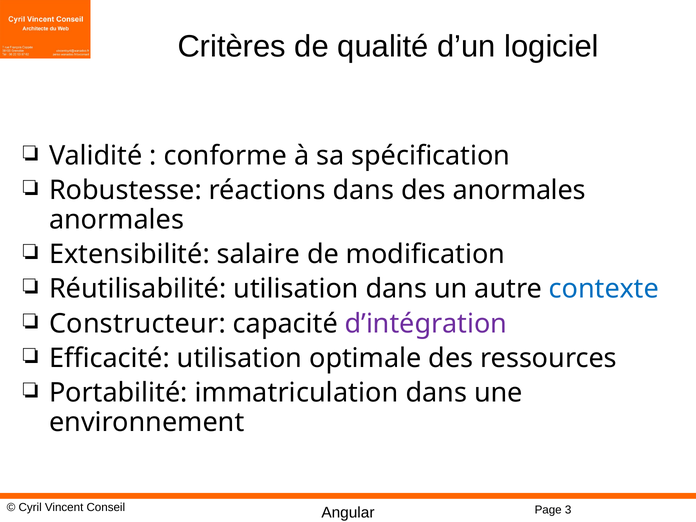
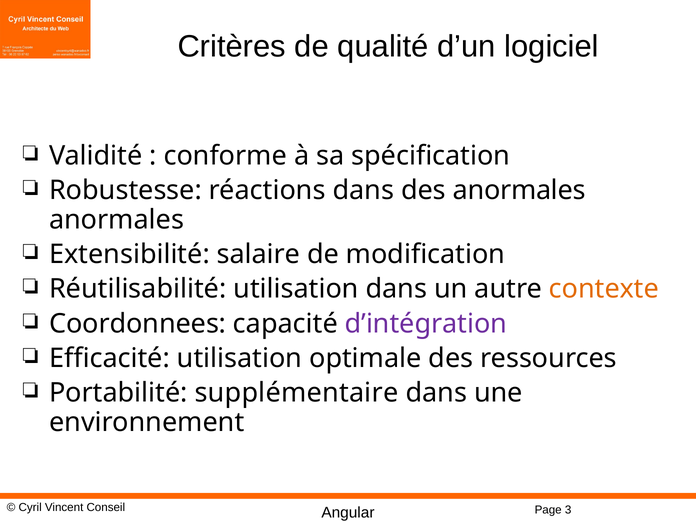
contexte colour: blue -> orange (604, 289)
Constructeur: Constructeur -> Coordonnees (138, 324)
immatriculation: immatriculation -> supplémentaire (296, 393)
